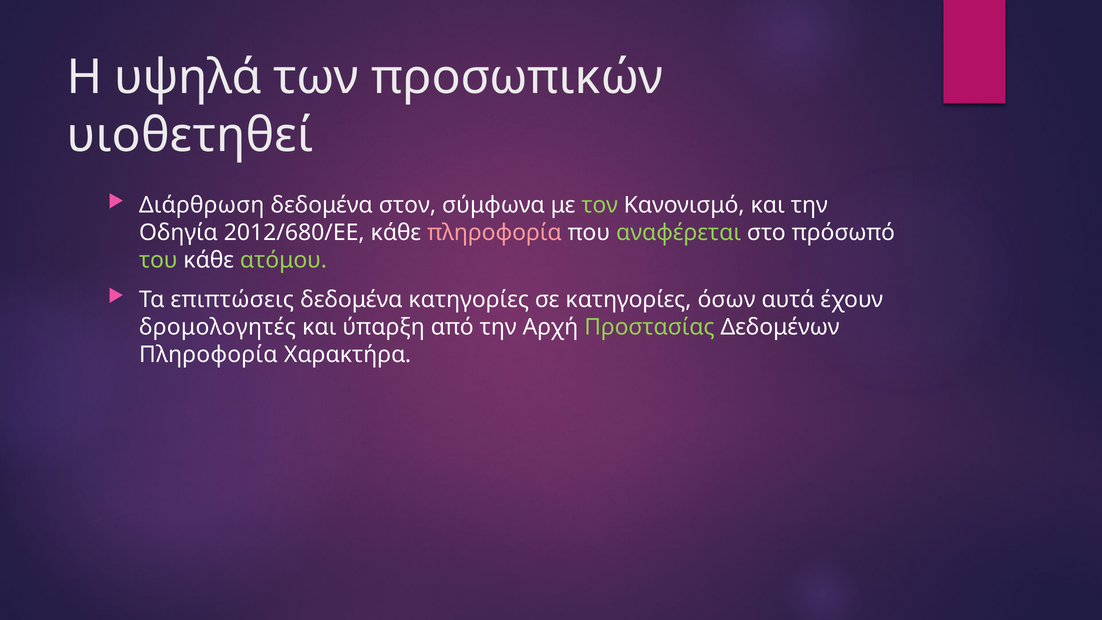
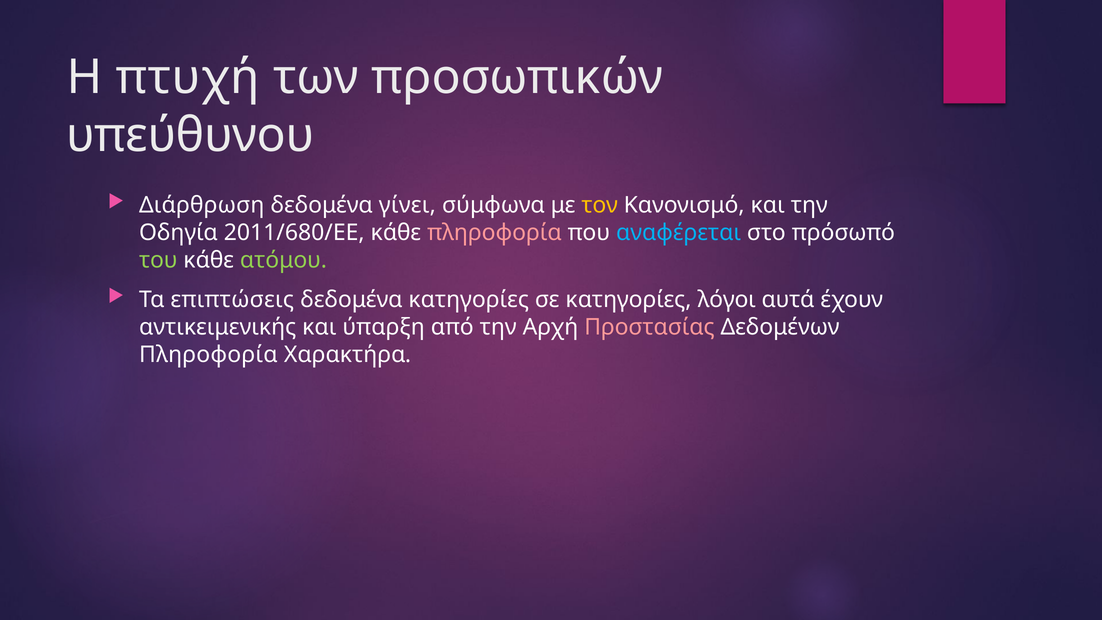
υψηλά: υψηλά -> πτυχή (188, 77)
υιοθετηθεί: υιοθετηθεί -> υπεύθυνου (190, 135)
στον: στον -> γίνει (407, 205)
τον colour: light green -> yellow (600, 205)
2012/680/ΕΕ: 2012/680/ΕΕ -> 2011/680/ΕΕ (294, 233)
αναφέρεται colour: light green -> light blue (679, 233)
όσων: όσων -> λόγοι (727, 299)
δρομολογητές: δρομολογητές -> αντικειμενικής (218, 327)
Προστασίας colour: light green -> pink (649, 327)
